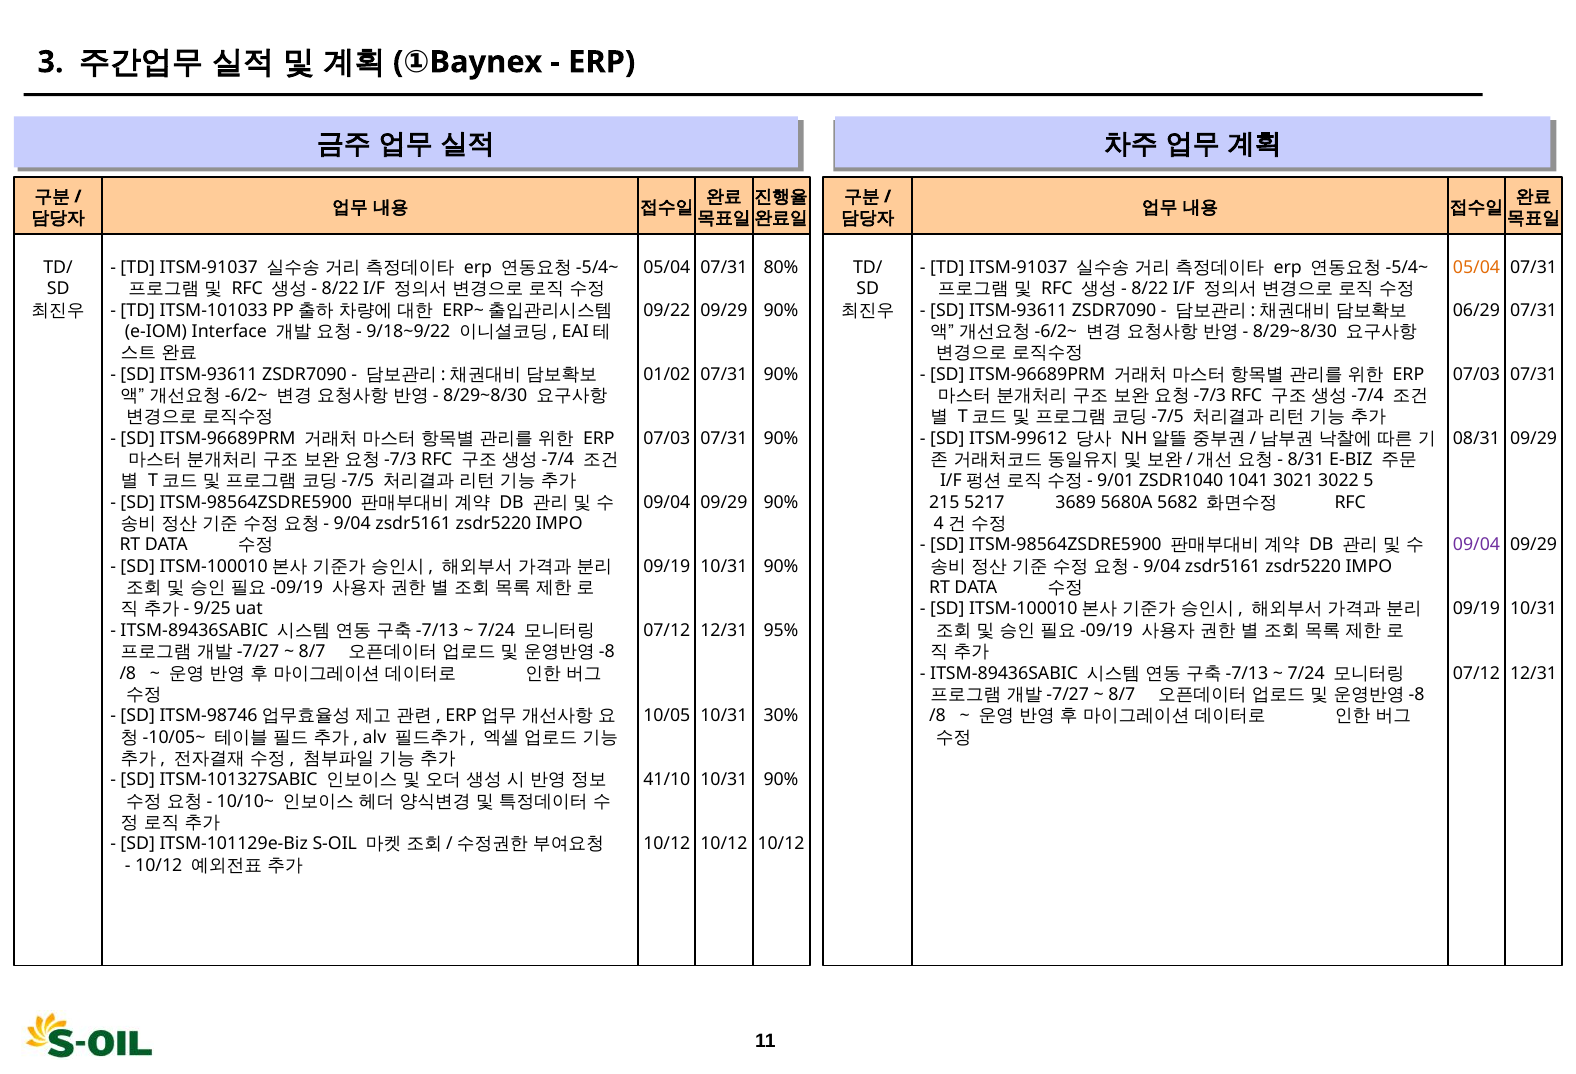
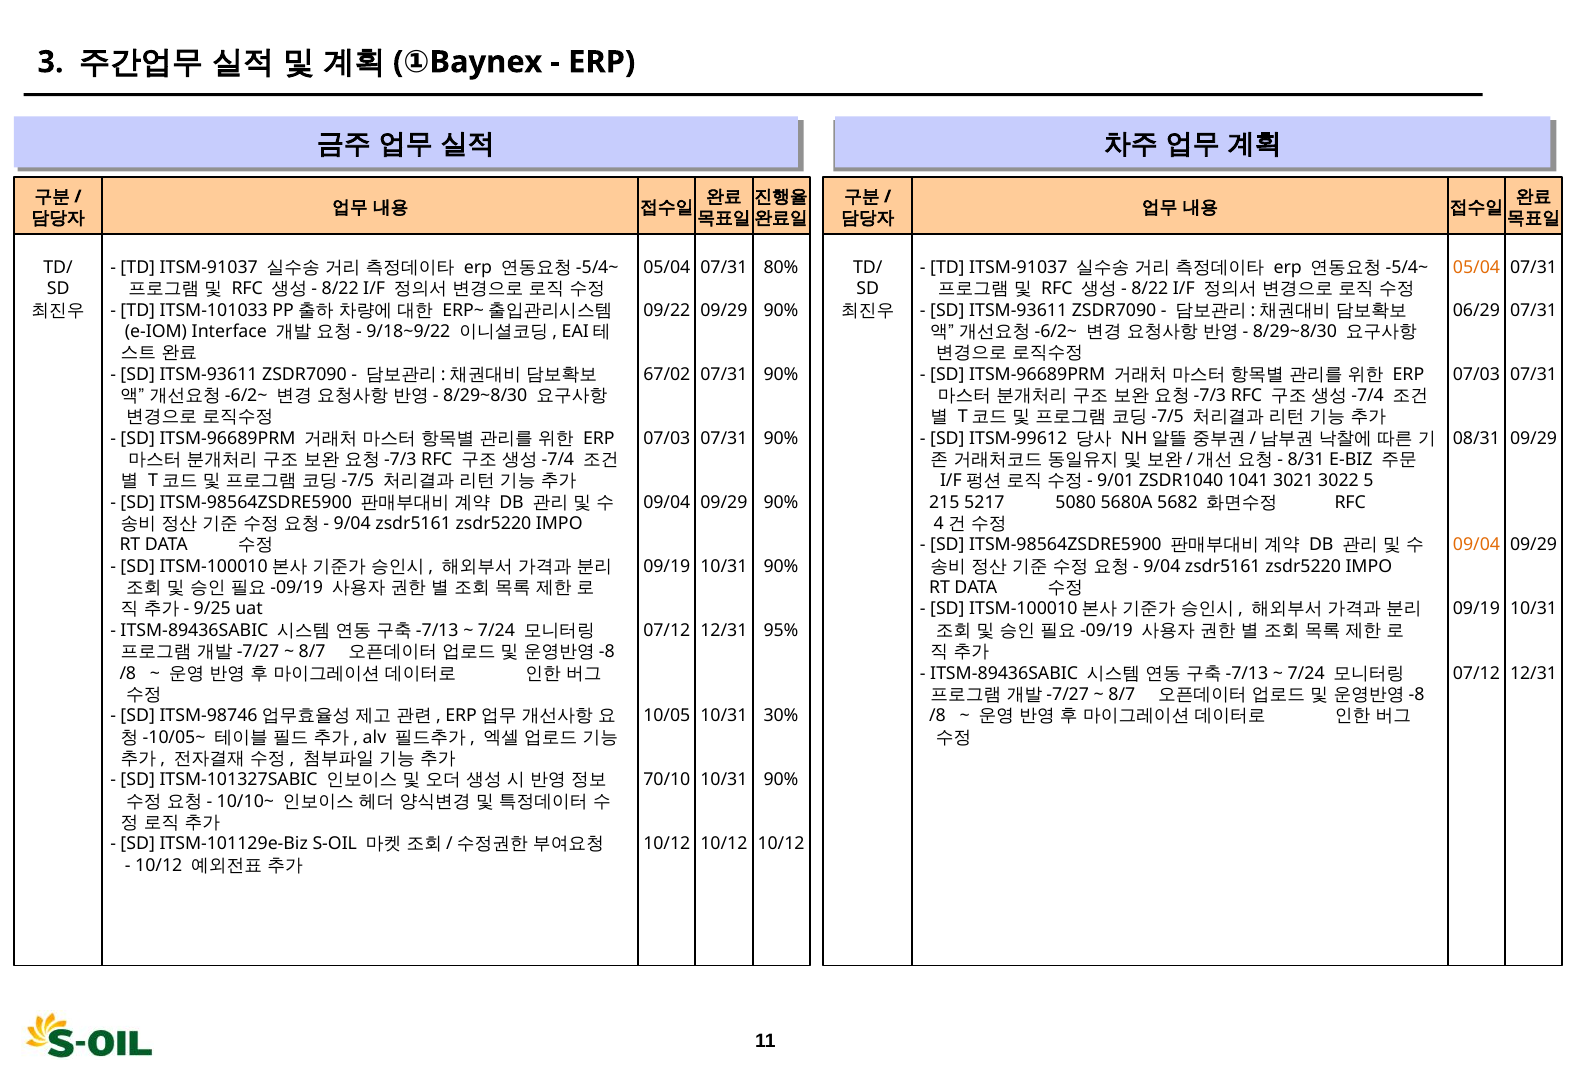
01/02: 01/02 -> 67/02 (667, 374)
3689: 3689 -> 5080 (1076, 502)
09/04 colour: purple -> orange (1477, 545)
41/10: 41/10 -> 70/10 (667, 780)
